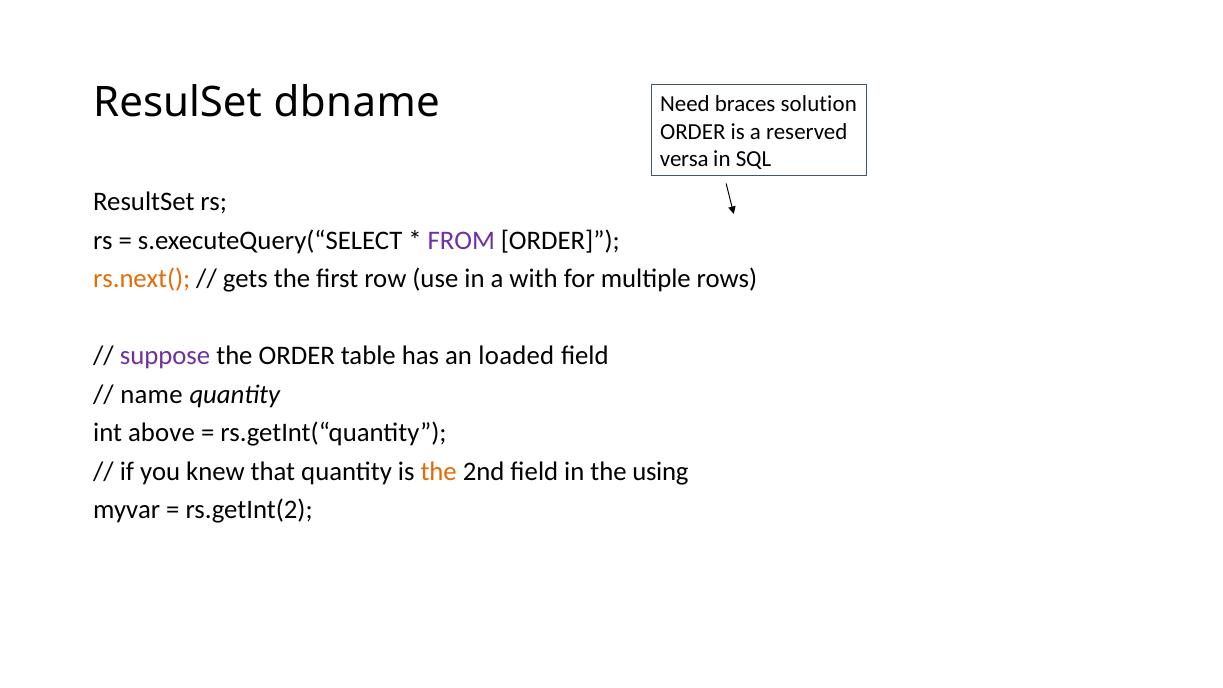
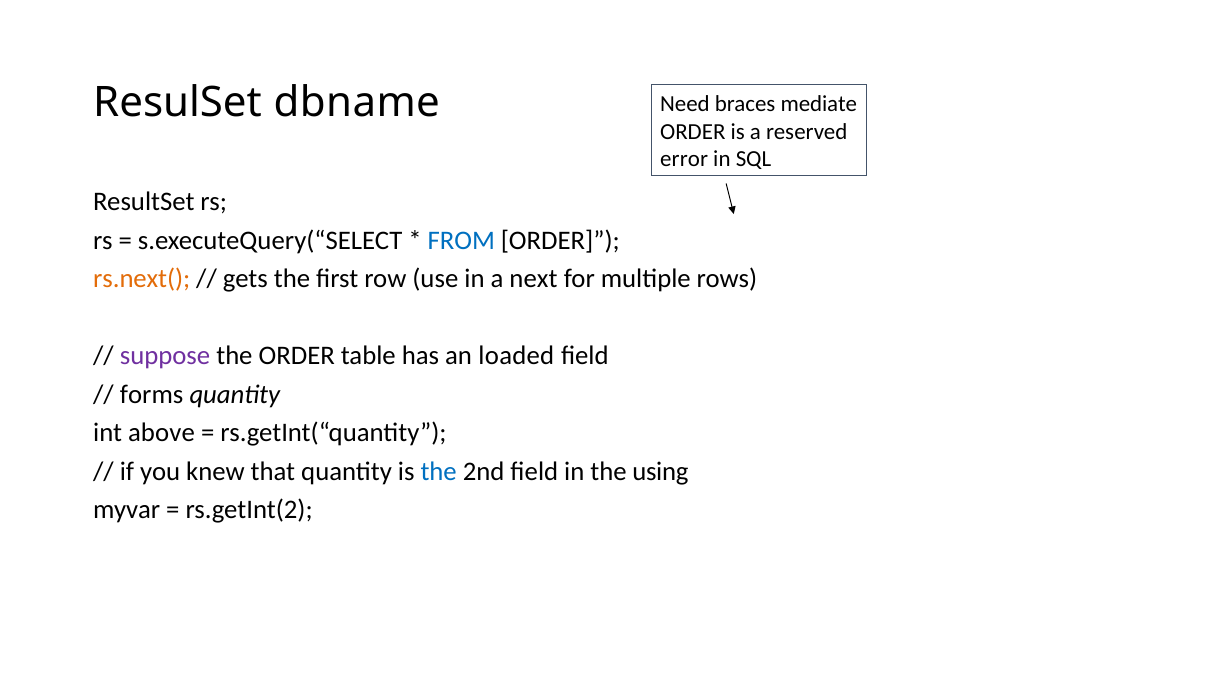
solution: solution -> mediate (819, 104)
versa: versa -> error (684, 159)
FROM colour: purple -> blue (461, 240)
with: with -> next (533, 279)
name: name -> forms (152, 394)
the colour: orange -> blue (439, 471)
